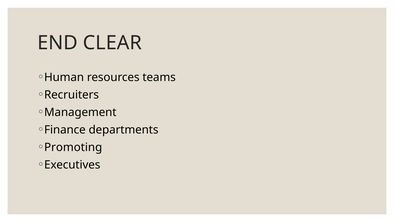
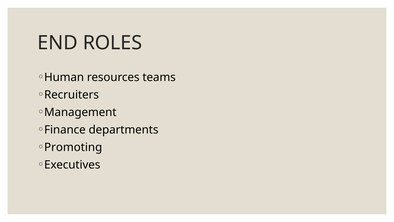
CLEAR: CLEAR -> ROLES (112, 43)
